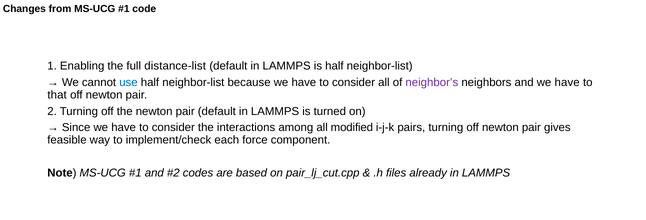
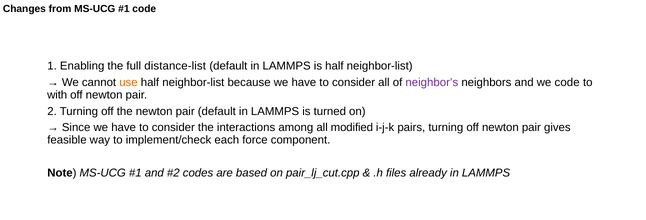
use colour: blue -> orange (128, 83)
and we have: have -> code (567, 83)
that: that -> with (57, 95)
